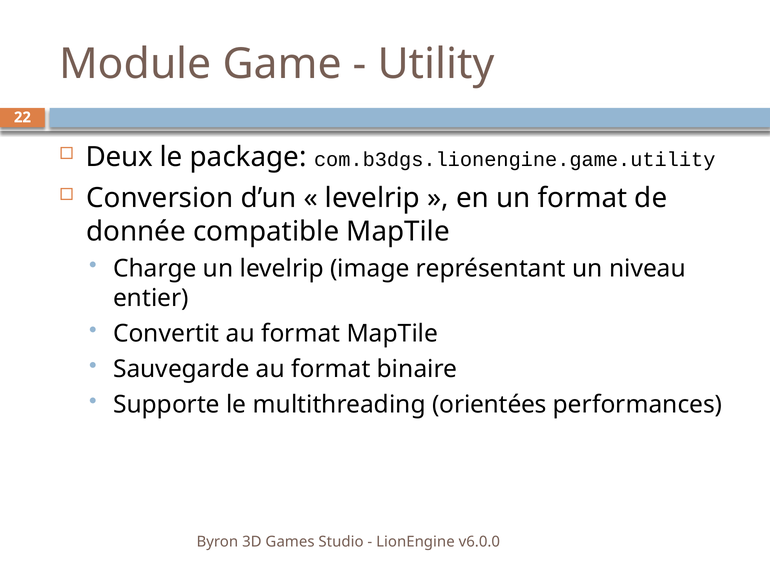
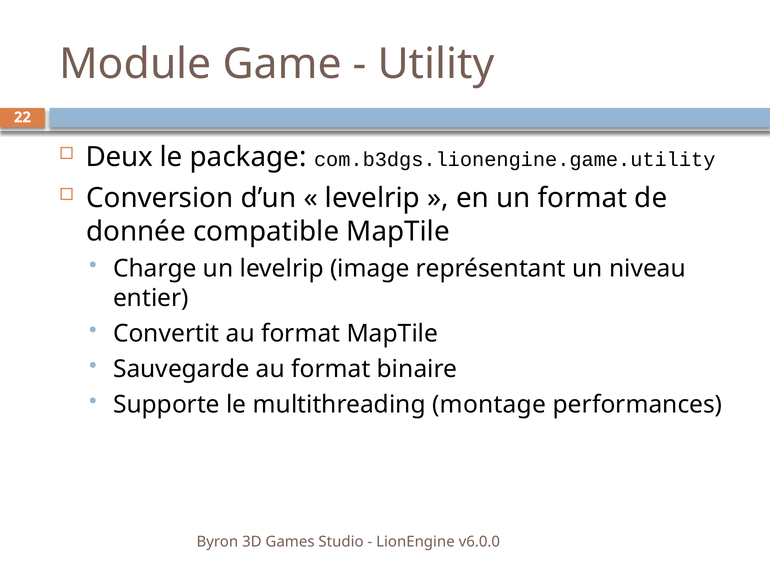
orientées: orientées -> montage (489, 404)
